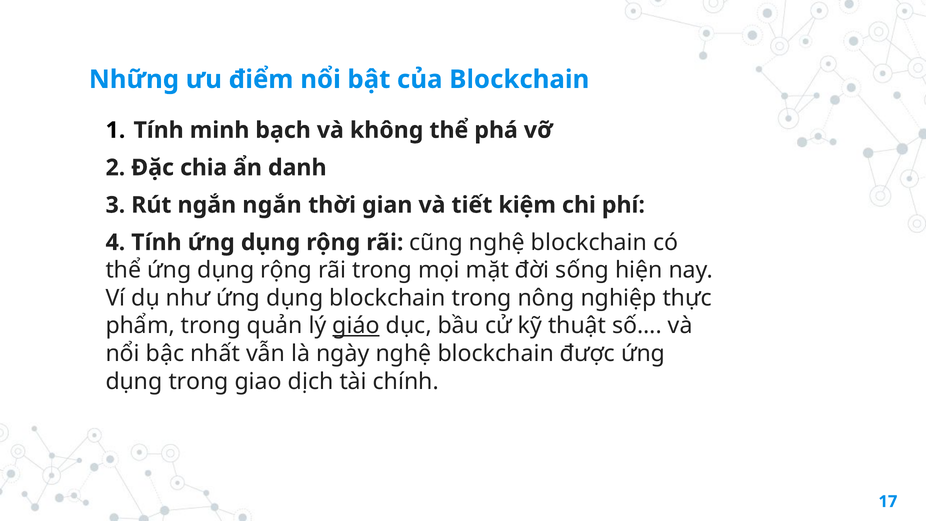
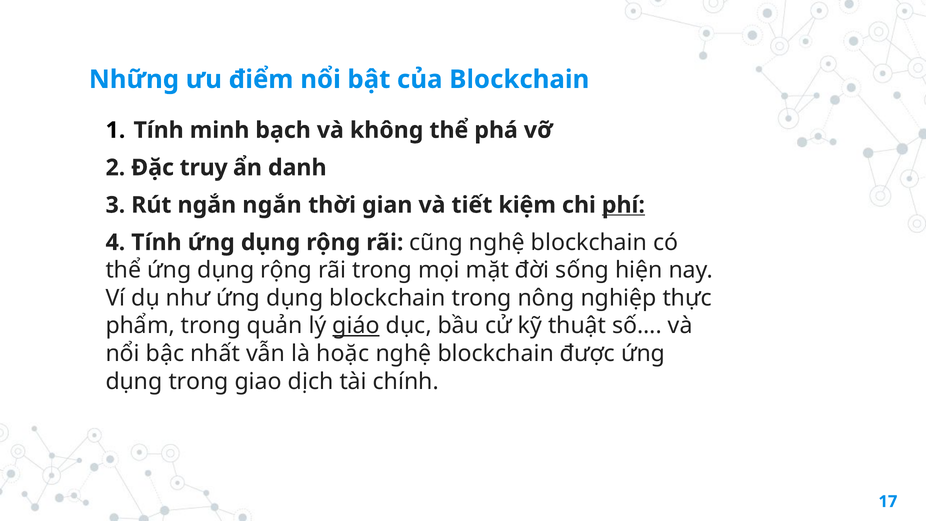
chia: chia -> truy (204, 168)
phí underline: none -> present (623, 205)
ngày: ngày -> hoặc (343, 354)
